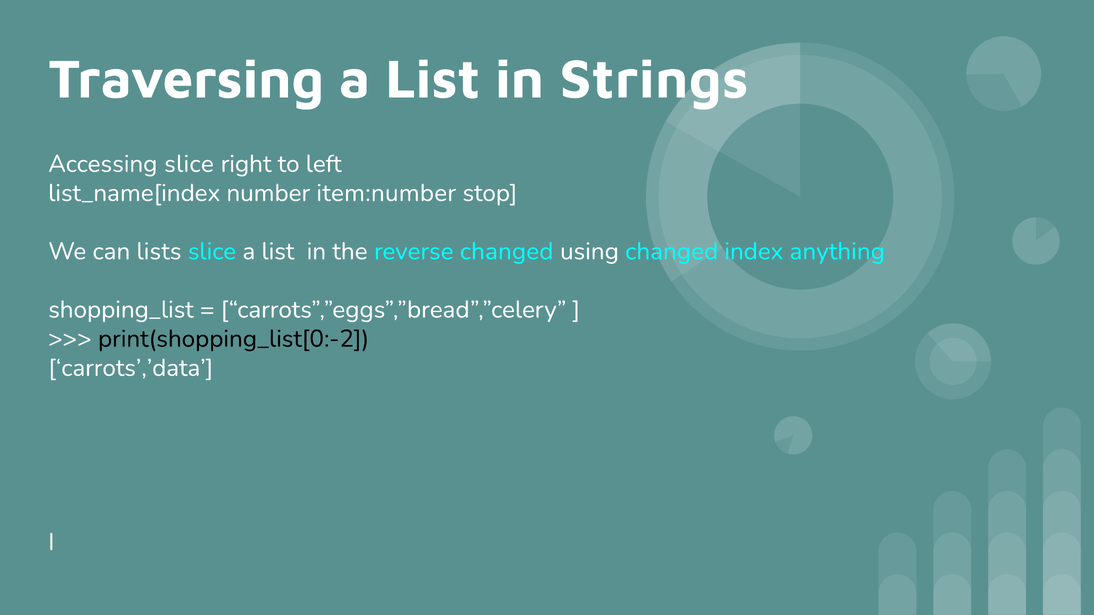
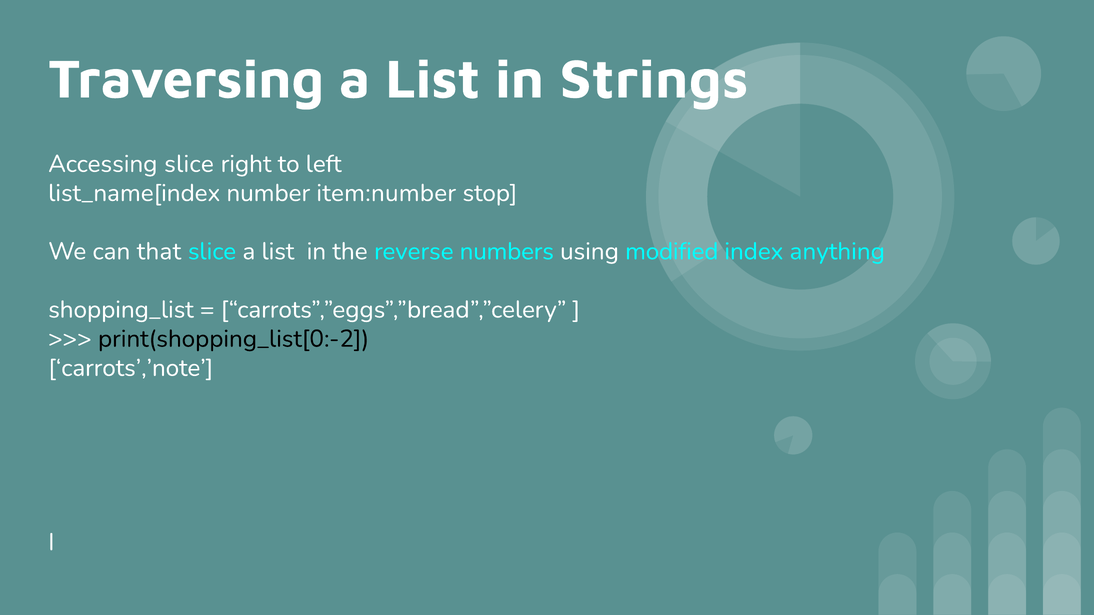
lists: lists -> that (159, 251)
reverse changed: changed -> numbers (507, 251)
using changed: changed -> modified (672, 251)
carrots’,’data: carrots’,’data -> carrots’,’note (131, 368)
